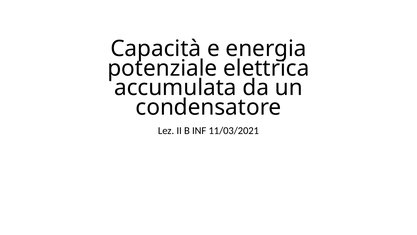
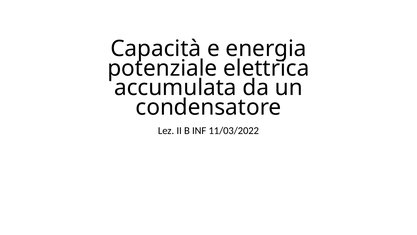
11/03/2021: 11/03/2021 -> 11/03/2022 (234, 130)
